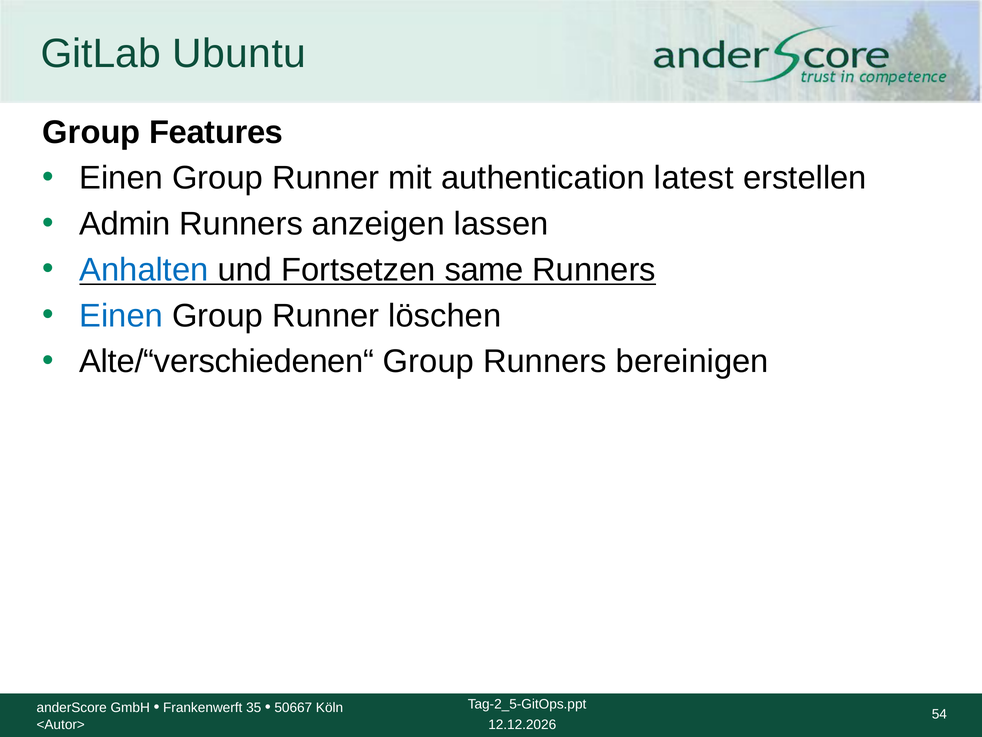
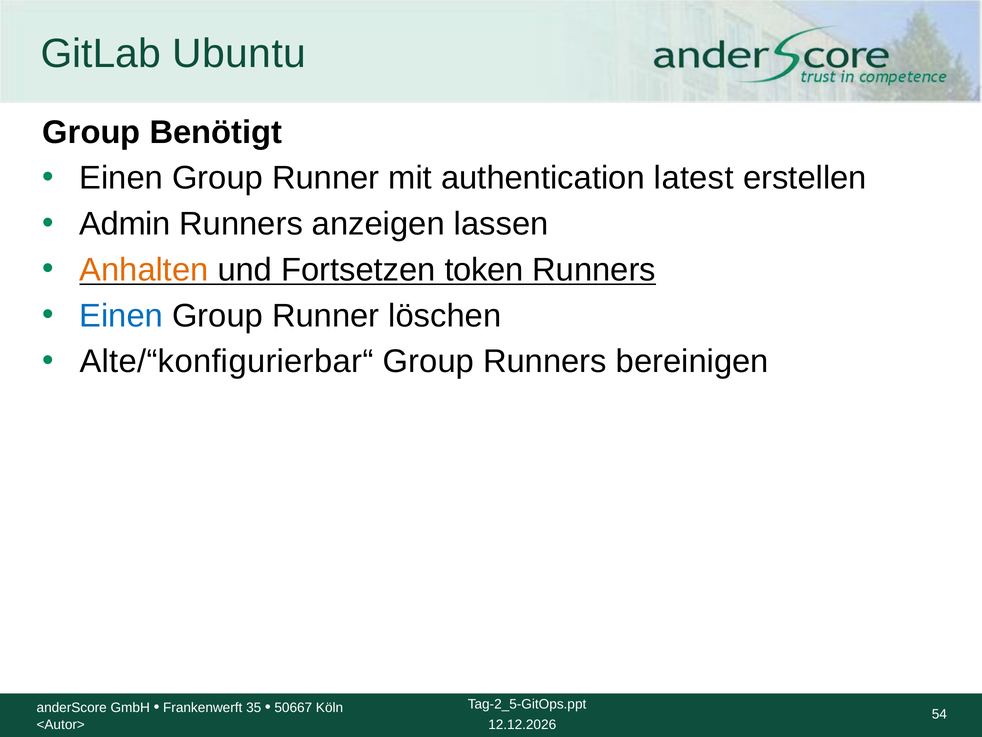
Features: Features -> Benötigt (216, 132)
Anhalten colour: blue -> orange (144, 270)
same: same -> token (484, 270)
Alte/“verschiedenen“: Alte/“verschiedenen“ -> Alte/“konfigurierbar“ (226, 361)
